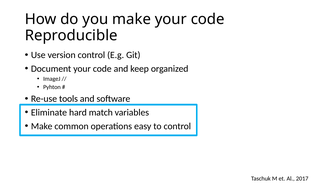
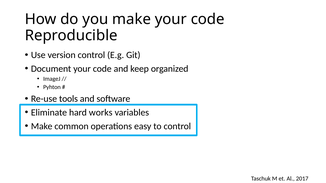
match: match -> works (101, 113)
